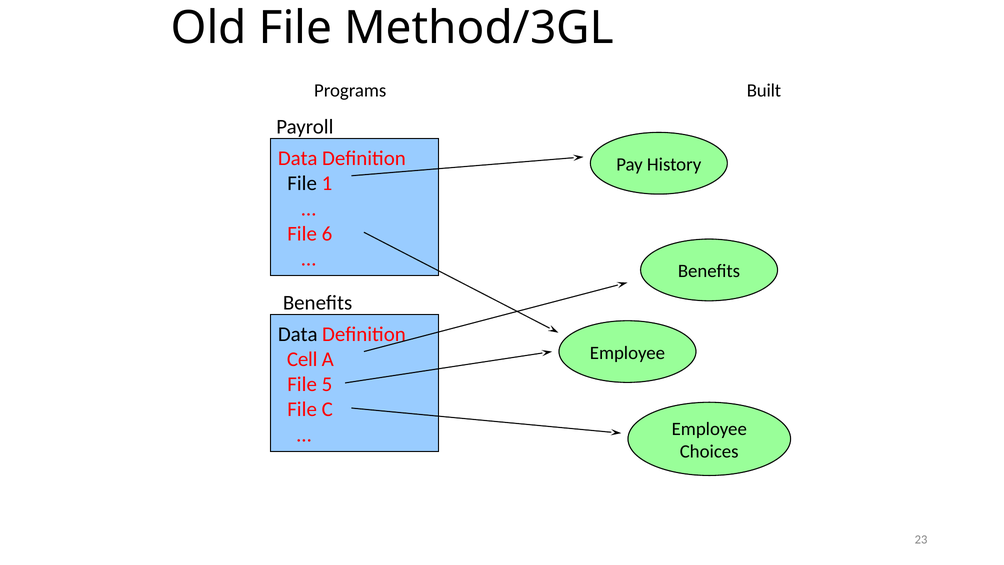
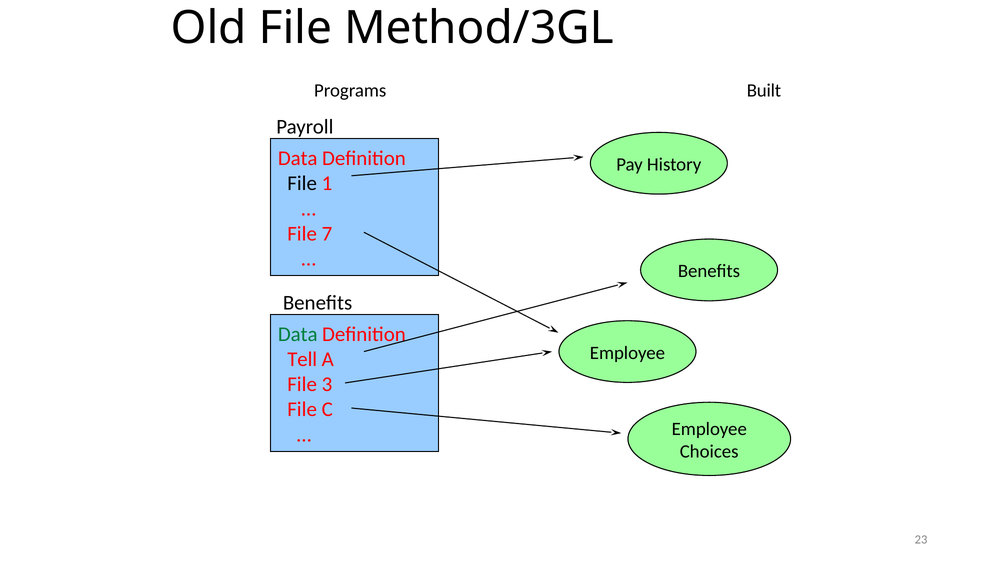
6: 6 -> 7 (327, 234)
Data colour: black -> green (298, 334)
Cell: Cell -> Tell (302, 359)
5: 5 -> 3 (327, 384)
